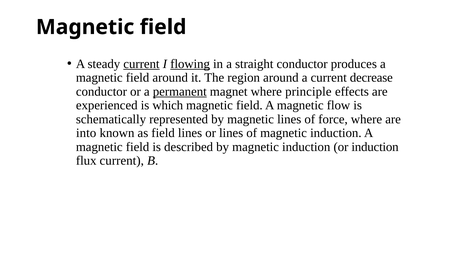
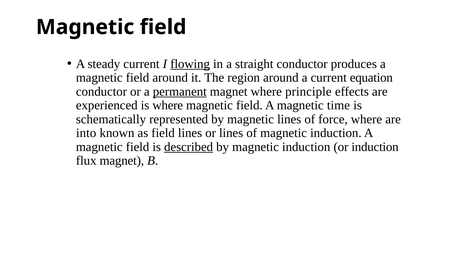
current underline: present -> none (141, 64)
decrease: decrease -> equation (371, 78)
is which: which -> where (168, 105)
flow: flow -> time (338, 105)
described underline: none -> present (189, 147)
flux current: current -> magnet (122, 161)
